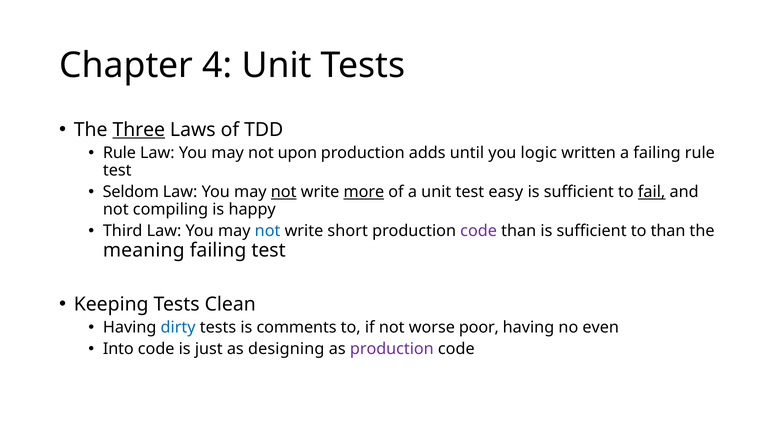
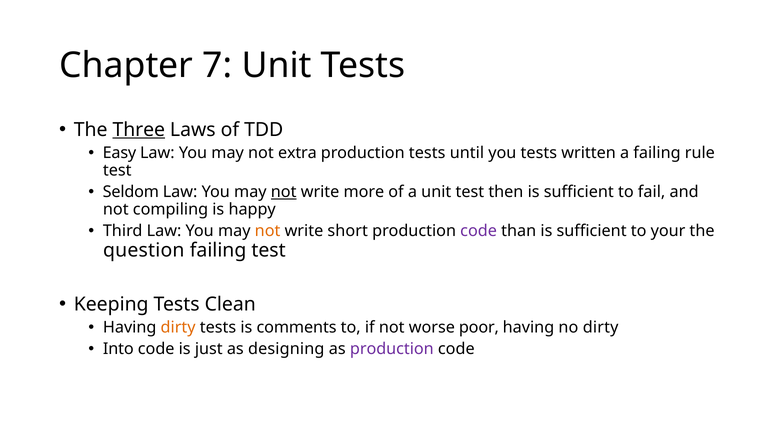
4: 4 -> 7 (217, 65)
Rule: Rule -> Easy (119, 153)
upon: upon -> extra (297, 153)
production adds: adds -> tests (427, 153)
you logic: logic -> tests (539, 153)
more underline: present -> none (364, 192)
easy: easy -> then (506, 192)
fail underline: present -> none (652, 192)
not colour: blue -> orange (268, 231)
to than: than -> your (668, 231)
meaning: meaning -> question (144, 250)
dirty colour: blue -> orange (178, 328)
no even: even -> dirty (601, 328)
